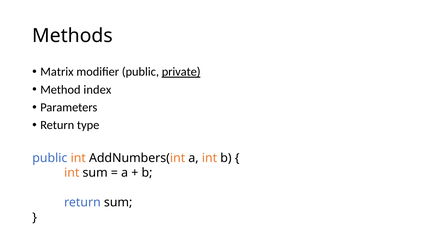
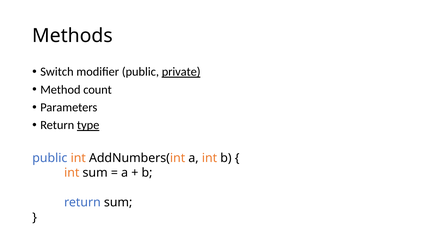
Matrix: Matrix -> Switch (57, 72)
index: index -> count (98, 89)
type underline: none -> present (88, 125)
